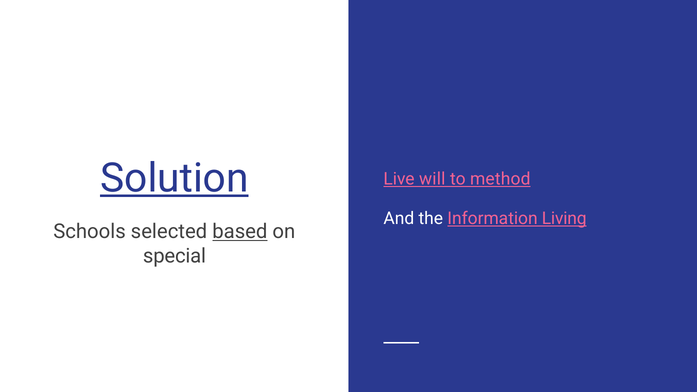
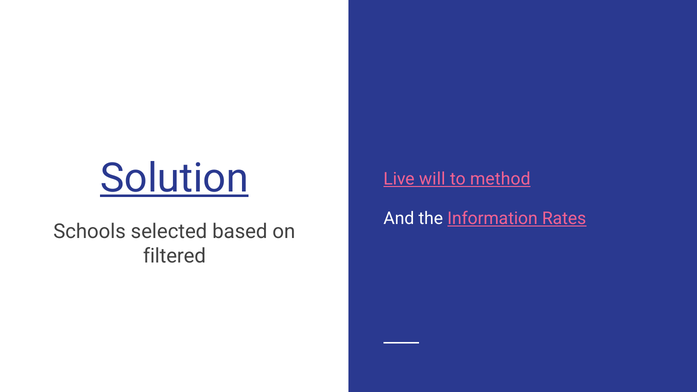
Living: Living -> Rates (564, 219)
based underline: present -> none (240, 232)
special: special -> filtered (174, 256)
